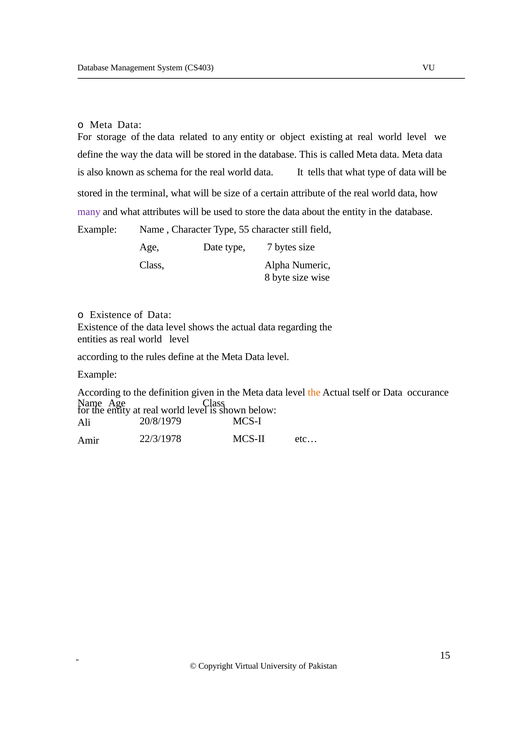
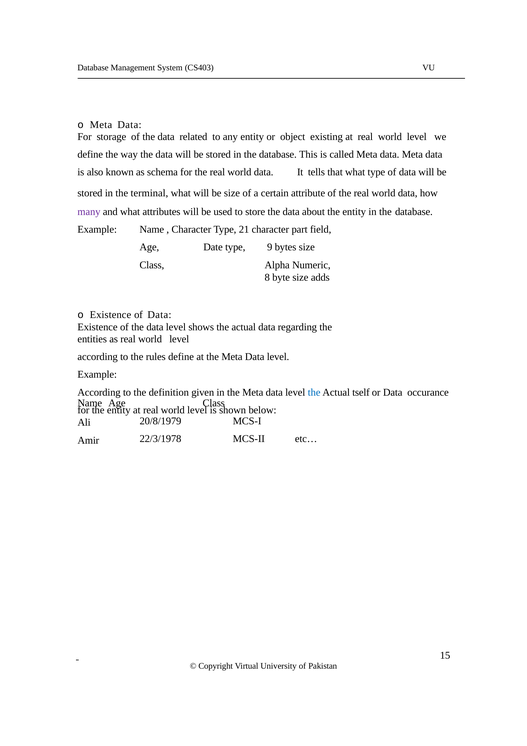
55: 55 -> 21 (244, 229)
still: still -> part (300, 229)
7: 7 -> 9 (270, 247)
wise: wise -> adds (320, 277)
the colour: orange -> blue (314, 392)
